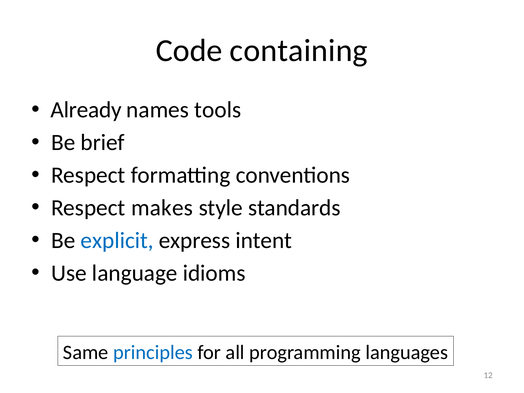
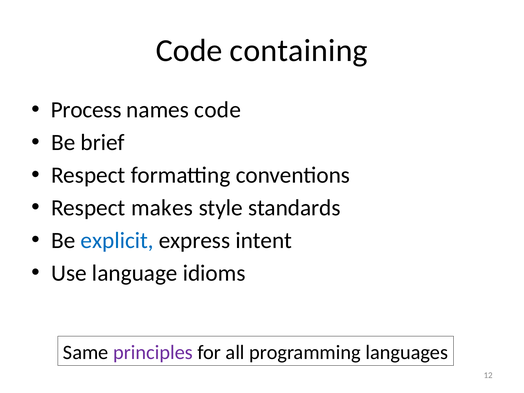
Already: Already -> Process (86, 110)
names tools: tools -> code (218, 110)
principles colour: blue -> purple (153, 352)
